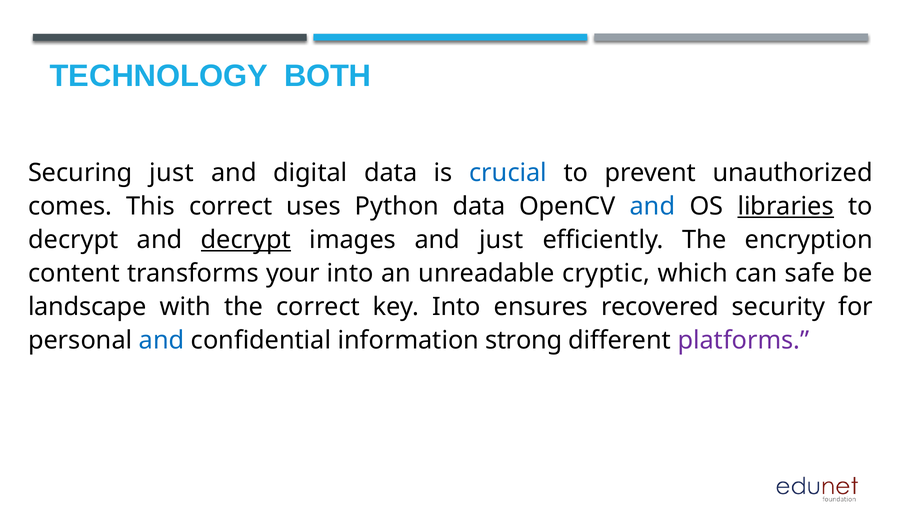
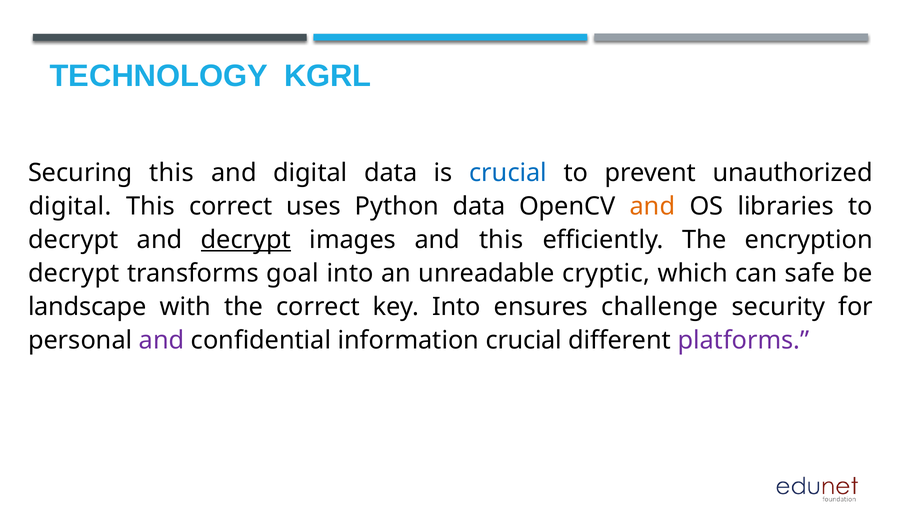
BOTH: BOTH -> KGRL (328, 76)
Securing just: just -> this (172, 173)
comes: comes -> digital (70, 206)
and colour: blue -> orange (653, 206)
libraries underline: present -> none (786, 206)
and just: just -> this (501, 240)
content: content -> decrypt (74, 273)
your: your -> goal (293, 273)
recovered: recovered -> challenge (660, 307)
and colour: blue -> purple (162, 340)
information strong: strong -> crucial (524, 340)
